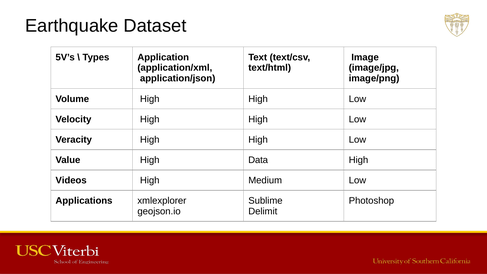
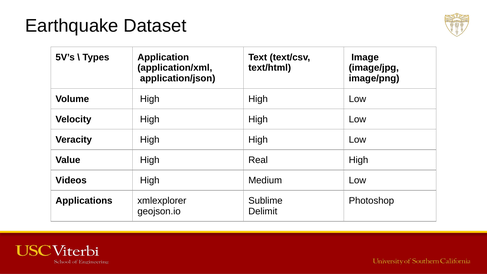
Data: Data -> Real (258, 160)
